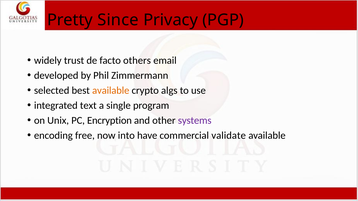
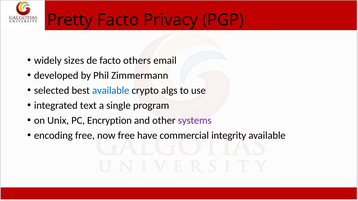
Pretty Since: Since -> Facto (118, 20)
trust: trust -> sizes (74, 61)
available colour: orange -> blue (111, 91)
now into: into -> free (126, 136)
validate: validate -> integrity (229, 136)
